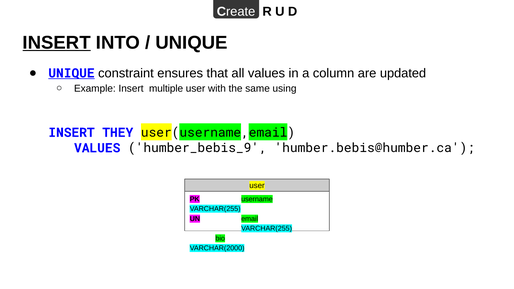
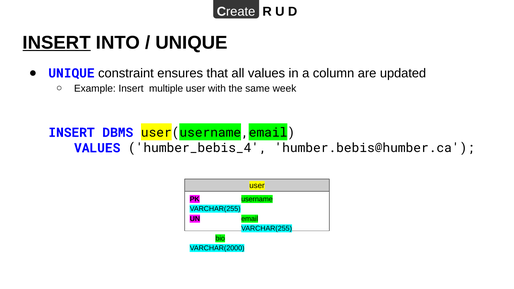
UNIQUE underline: present -> none (71, 73)
using: using -> week (284, 89)
THEY: THEY -> DBMS (118, 133)
humber_bebis_9: humber_bebis_9 -> humber_bebis_4 (197, 148)
